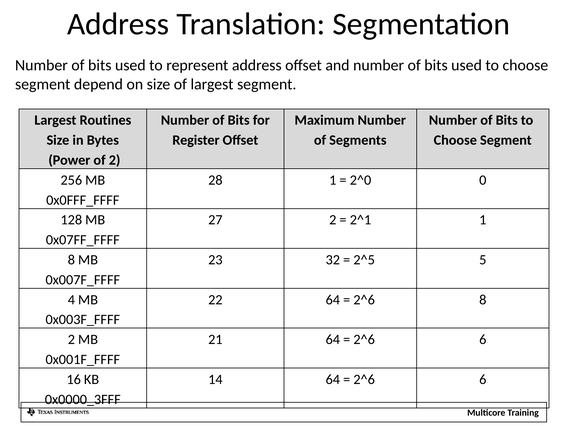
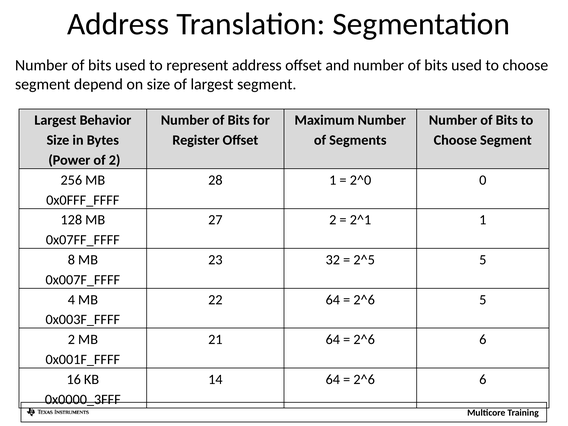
Routines: Routines -> Behavior (105, 120)
2^6 8: 8 -> 5 (483, 300)
